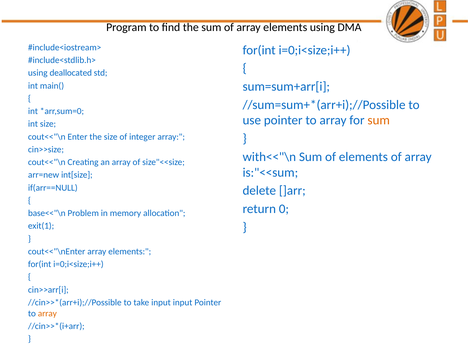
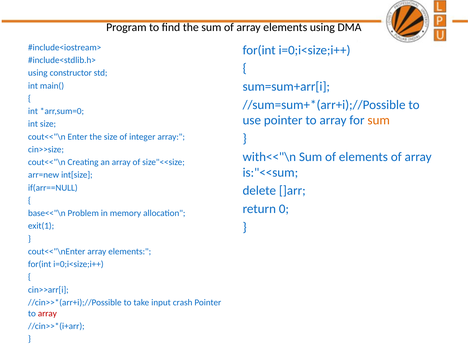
deallocated: deallocated -> constructor (71, 73)
input input: input -> crash (183, 302)
array colour: orange -> red (47, 313)
